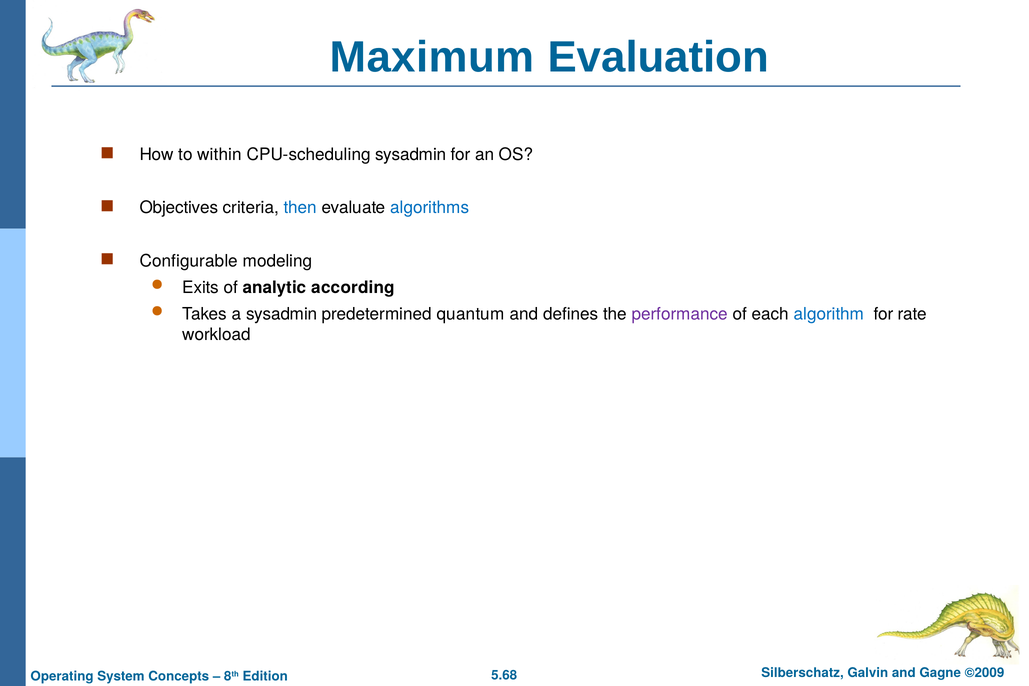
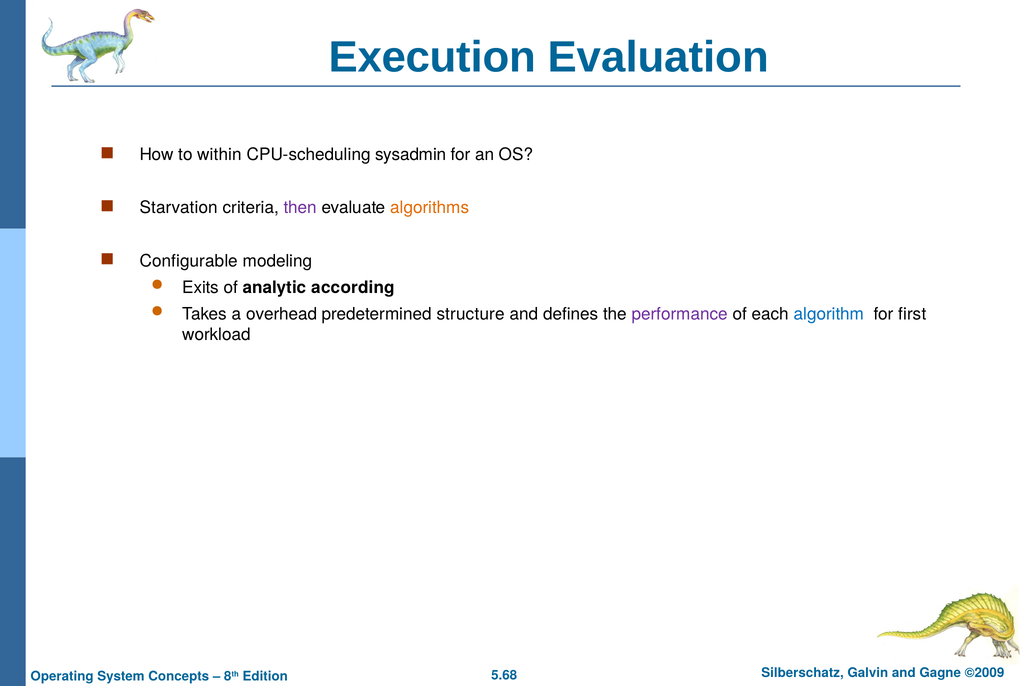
Maximum: Maximum -> Execution (432, 57)
Objectives: Objectives -> Starvation (179, 208)
then colour: blue -> purple (300, 208)
algorithms colour: blue -> orange (430, 208)
a sysadmin: sysadmin -> overhead (282, 314)
quantum: quantum -> structure (471, 314)
rate: rate -> first (912, 314)
